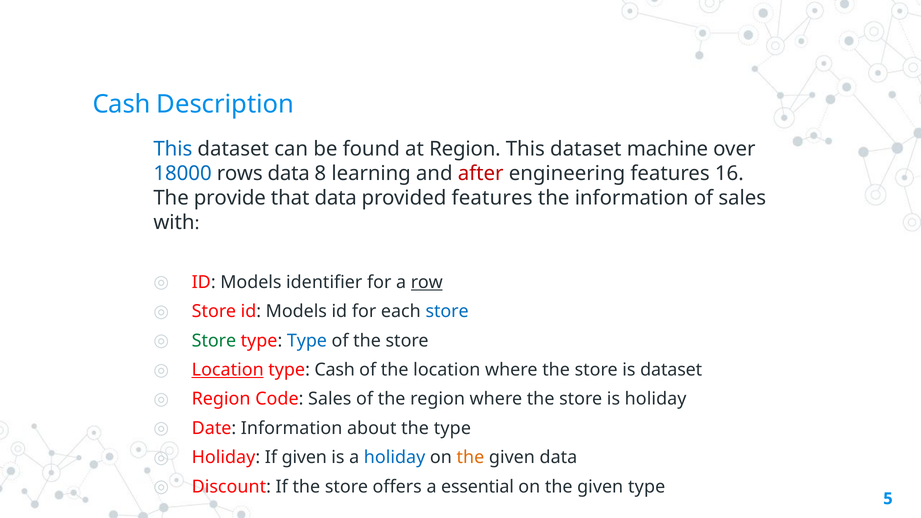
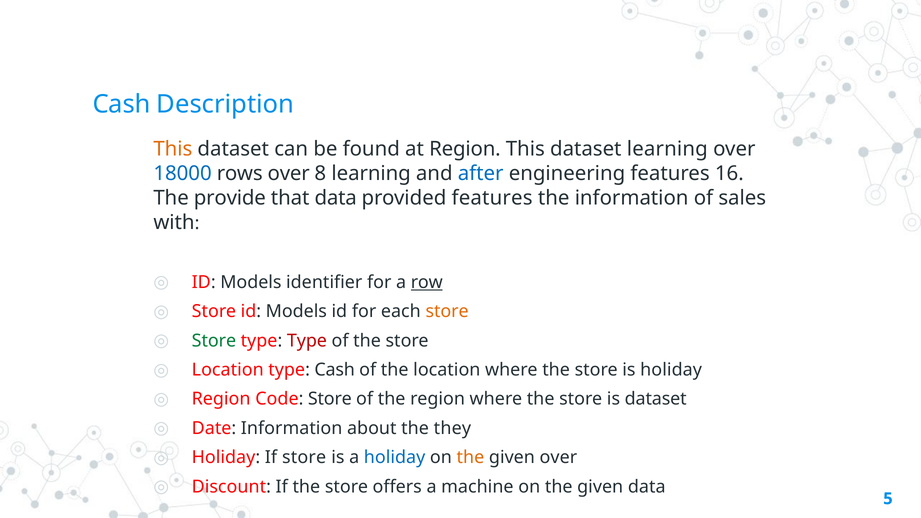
This colour: blue -> orange (173, 149)
dataset machine: machine -> learning (667, 149)
rows data: data -> over (289, 174)
after colour: red -> blue (481, 174)
store colour: blue -> orange (447, 312)
Type colour: blue -> red (307, 341)
Location underline: present -> none (228, 370)
is dataset: dataset -> holiday (671, 370)
Code Sales: Sales -> Store (330, 399)
is holiday: holiday -> dataset (656, 399)
the type: type -> they (452, 428)
If given: given -> store (304, 457)
given data: data -> over (558, 457)
essential: essential -> machine (477, 487)
given type: type -> data (647, 487)
